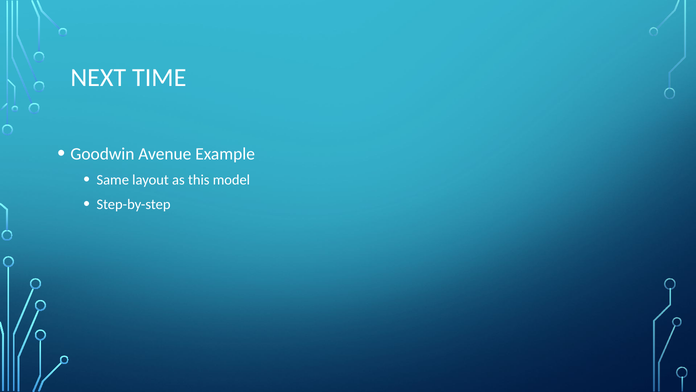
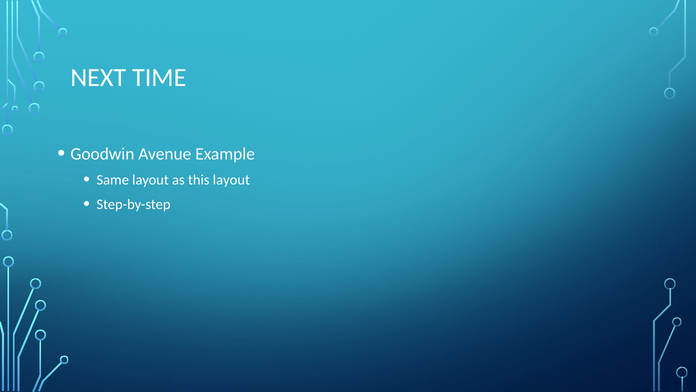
this model: model -> layout (231, 180)
